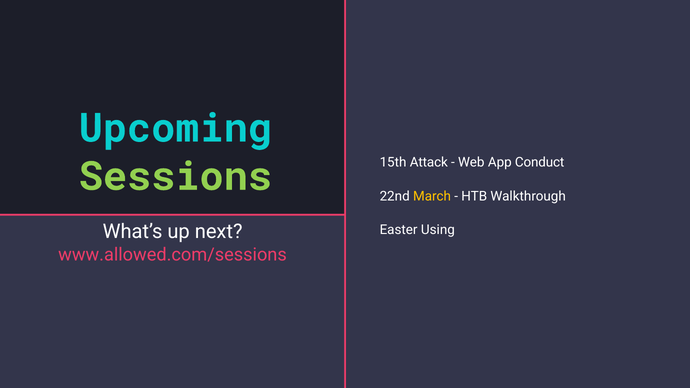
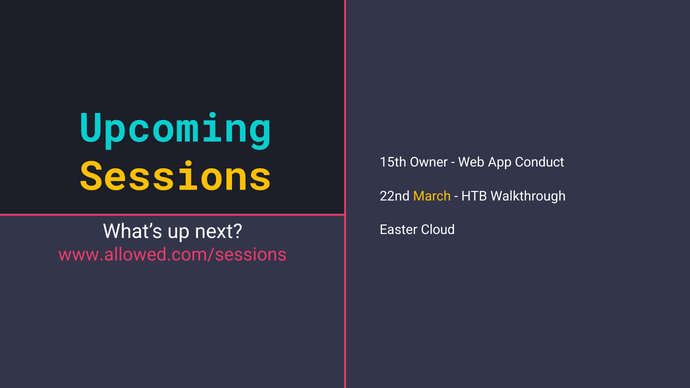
Attack: Attack -> Owner (429, 162)
Sessions colour: light green -> yellow (175, 177)
Using: Using -> Cloud (438, 230)
